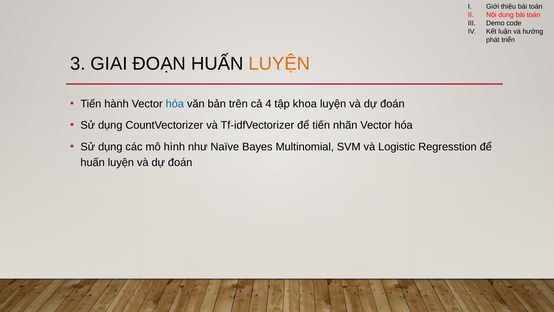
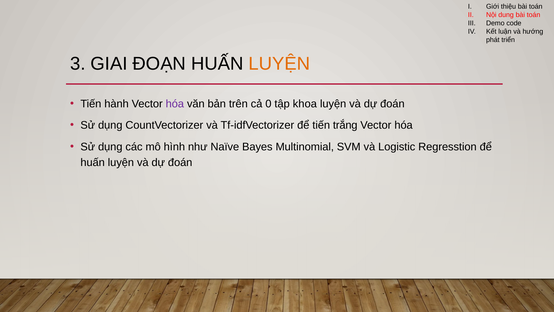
hóa colour: blue -> purple (175, 104)
4: 4 -> 0 (268, 104)
nhãn: nhãn -> trắng (345, 125)
